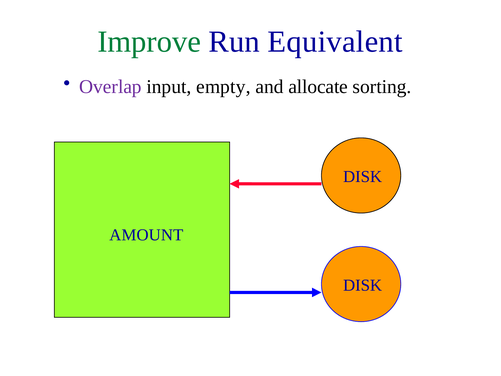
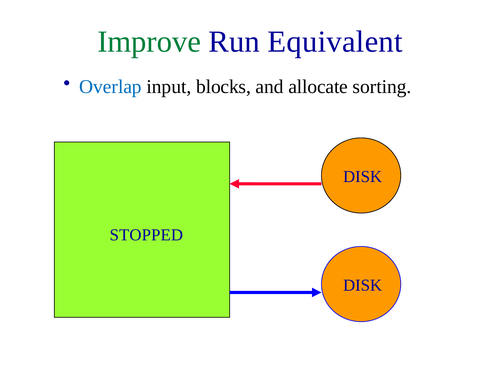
Overlap colour: purple -> blue (110, 87)
empty: empty -> blocks (224, 87)
AMOUNT: AMOUNT -> STOPPED (146, 235)
